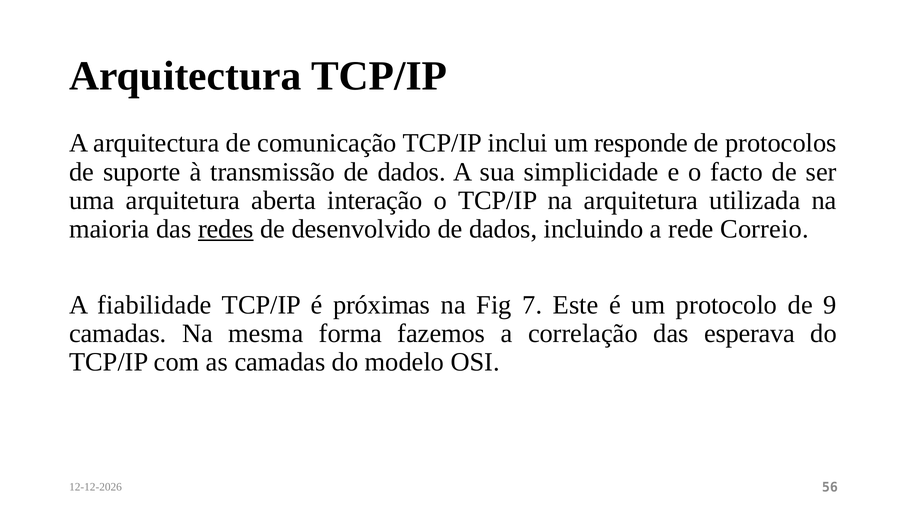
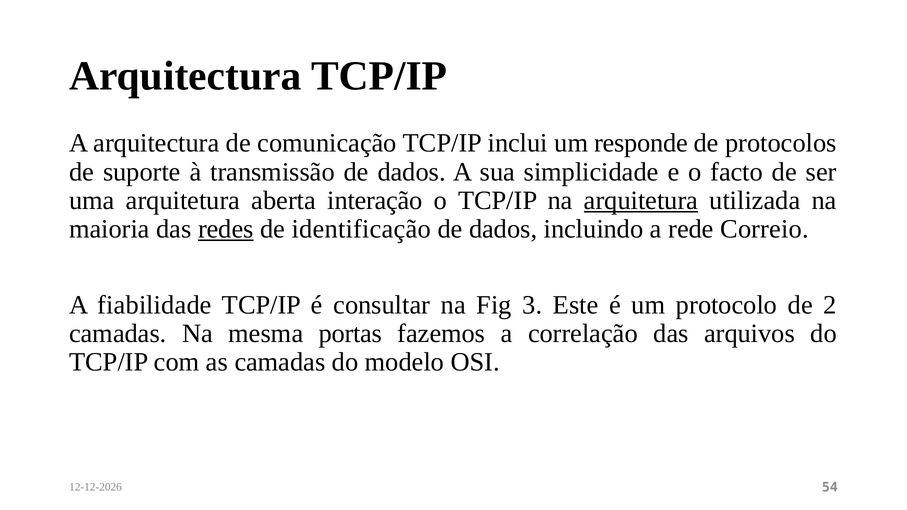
arquitetura underline: none -> present (641, 200)
desenvolvido: desenvolvido -> identificação (361, 229)
próximas: próximas -> consultar (382, 305)
7: 7 -> 3 (532, 305)
9: 9 -> 2 (830, 305)
forma: forma -> portas (350, 334)
esperava: esperava -> arquivos (749, 334)
56: 56 -> 54 (830, 487)
